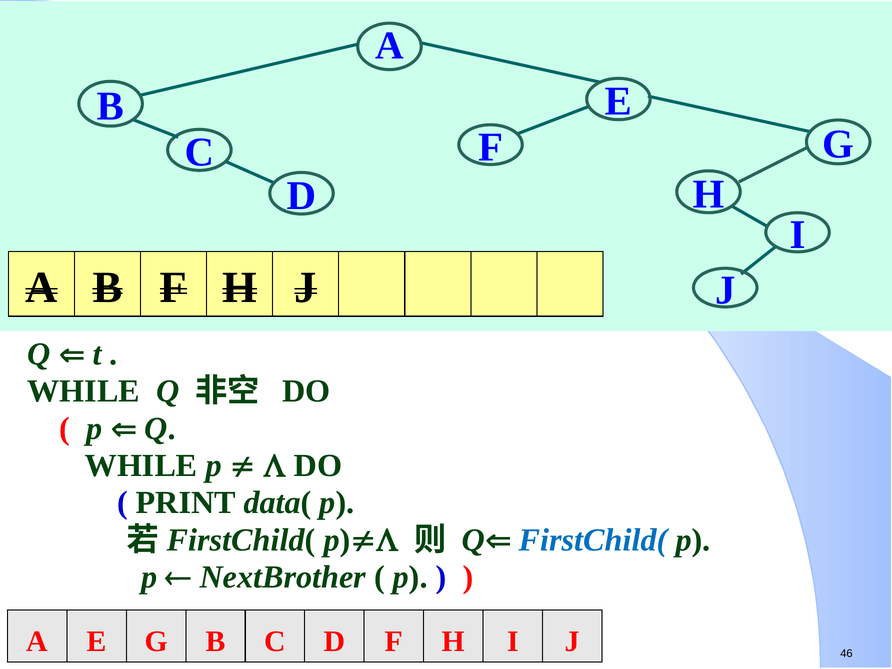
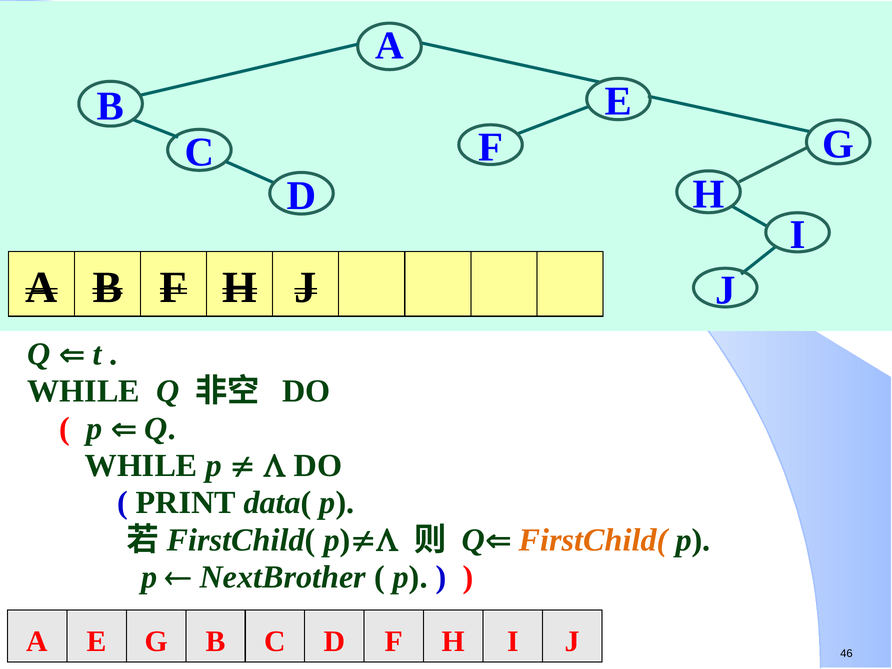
FirstChild( colour: blue -> orange (593, 540)
